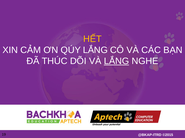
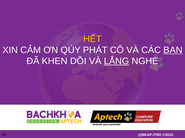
QÚY LẮNG: LẮNG -> PHÁT (95, 50)
BẠN underline: none -> present (173, 50)
THÚC: THÚC -> KHEN (55, 61)
